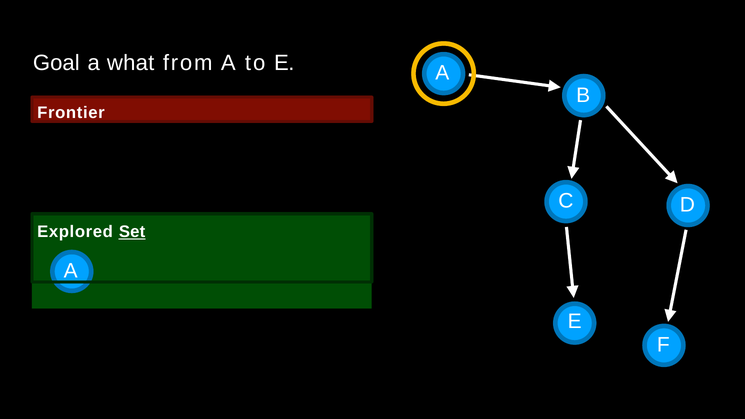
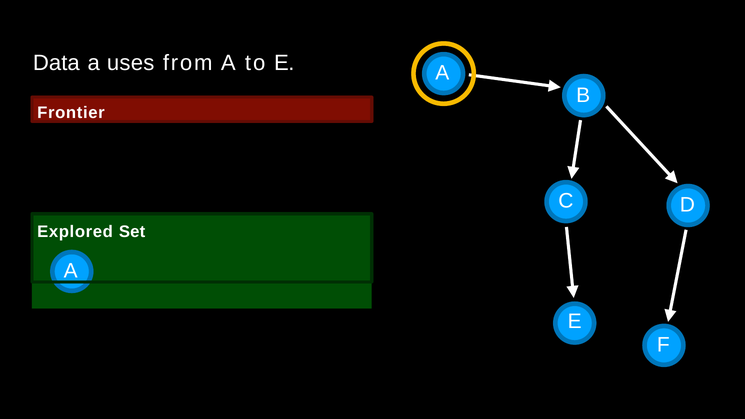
Goal: Goal -> Data (56, 63)
what: what -> uses (131, 63)
Set underline: present -> none (132, 232)
